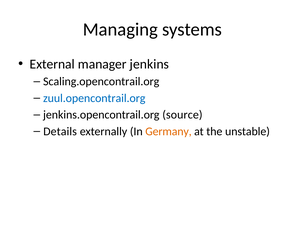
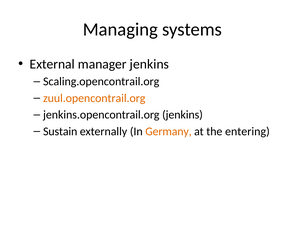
zuul.opencontrail.org colour: blue -> orange (94, 98)
jenkins.opencontrail.org source: source -> jenkins (182, 115)
Details: Details -> Sustain (60, 131)
unstable: unstable -> entering (247, 131)
